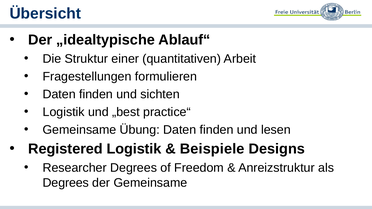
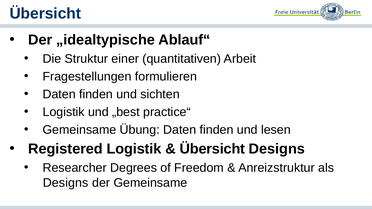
Beispiele: Beispiele -> Übersicht (212, 149)
Degrees: Degrees -> Designs (66, 183)
